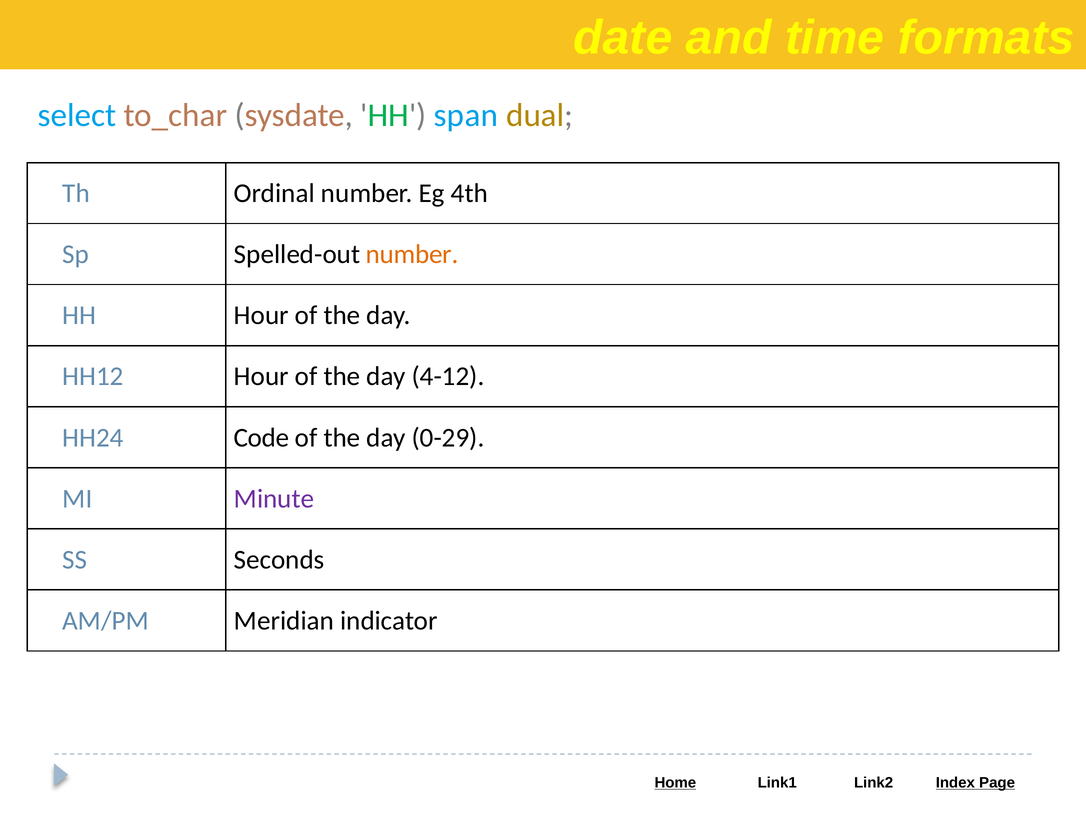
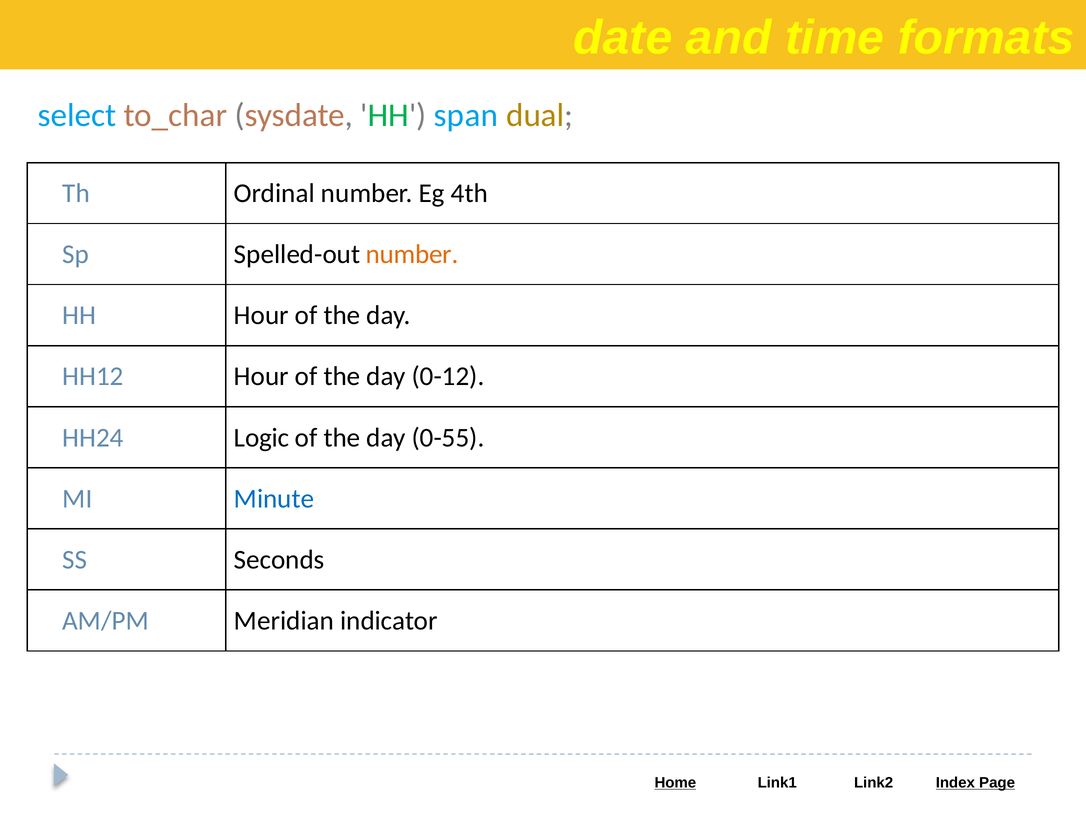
4-12: 4-12 -> 0-12 (448, 377)
Code: Code -> Logic (262, 438)
0-29: 0-29 -> 0-55 (448, 438)
Minute colour: purple -> blue (274, 499)
